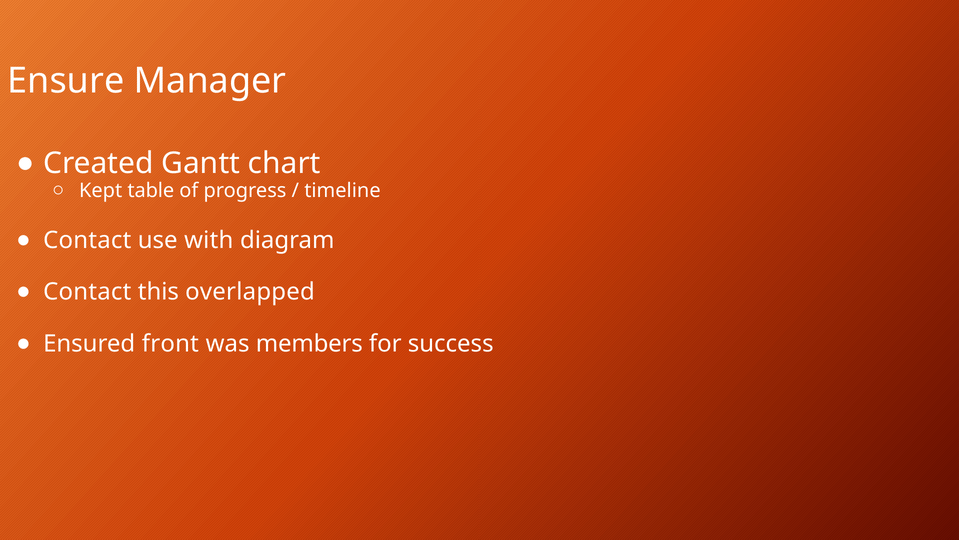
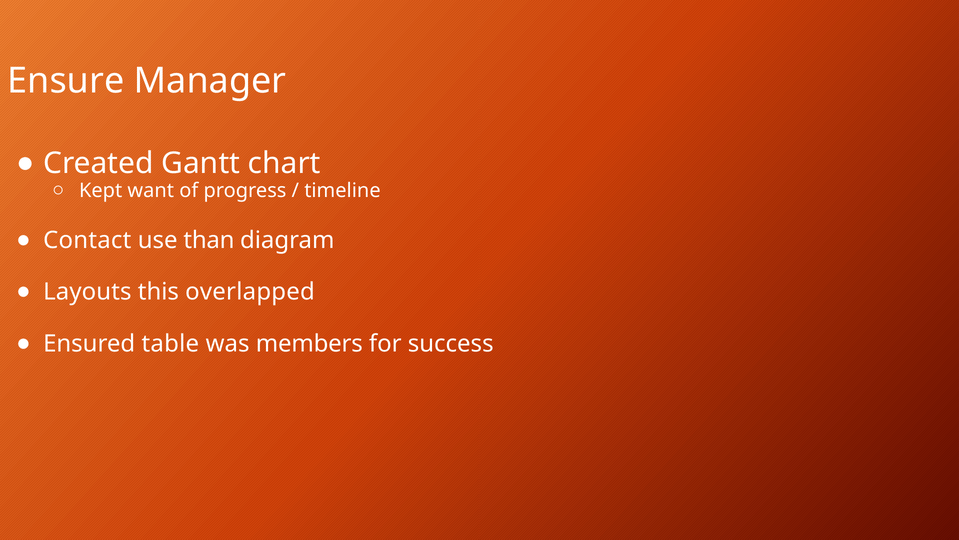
table: table -> want (151, 190)
with: with -> than (209, 240)
Contact: Contact -> Layouts (87, 292)
front: front -> table (170, 343)
